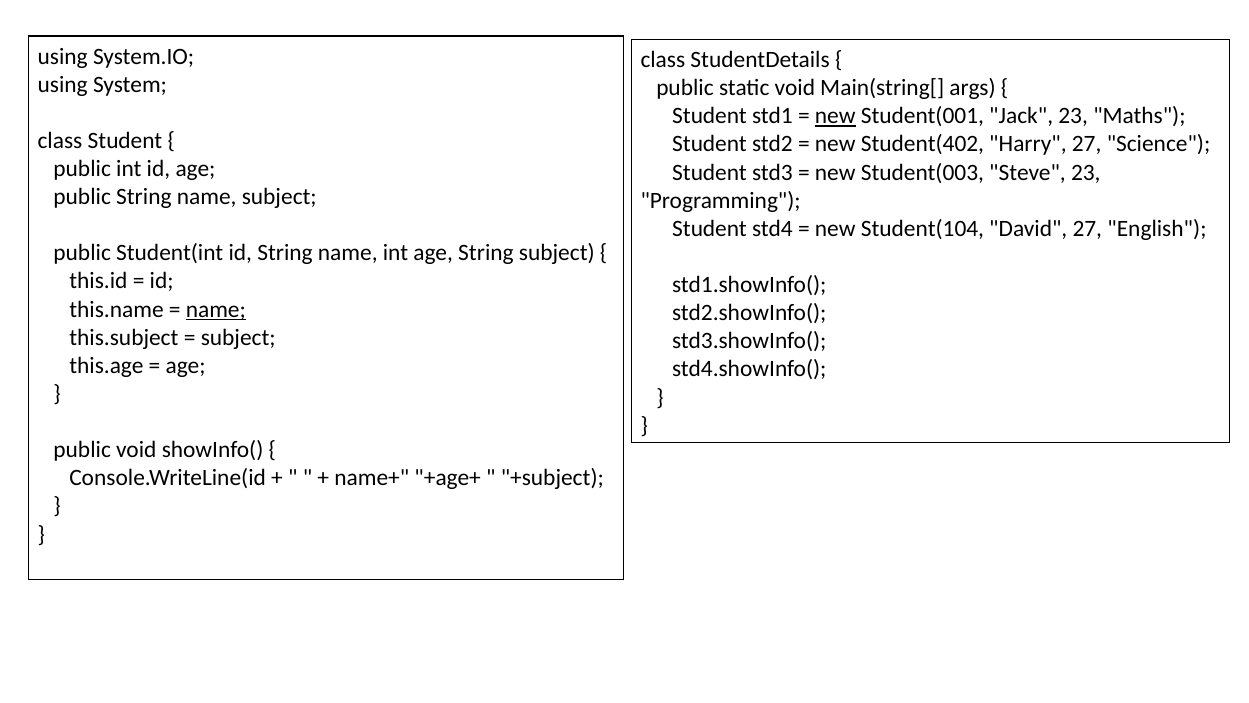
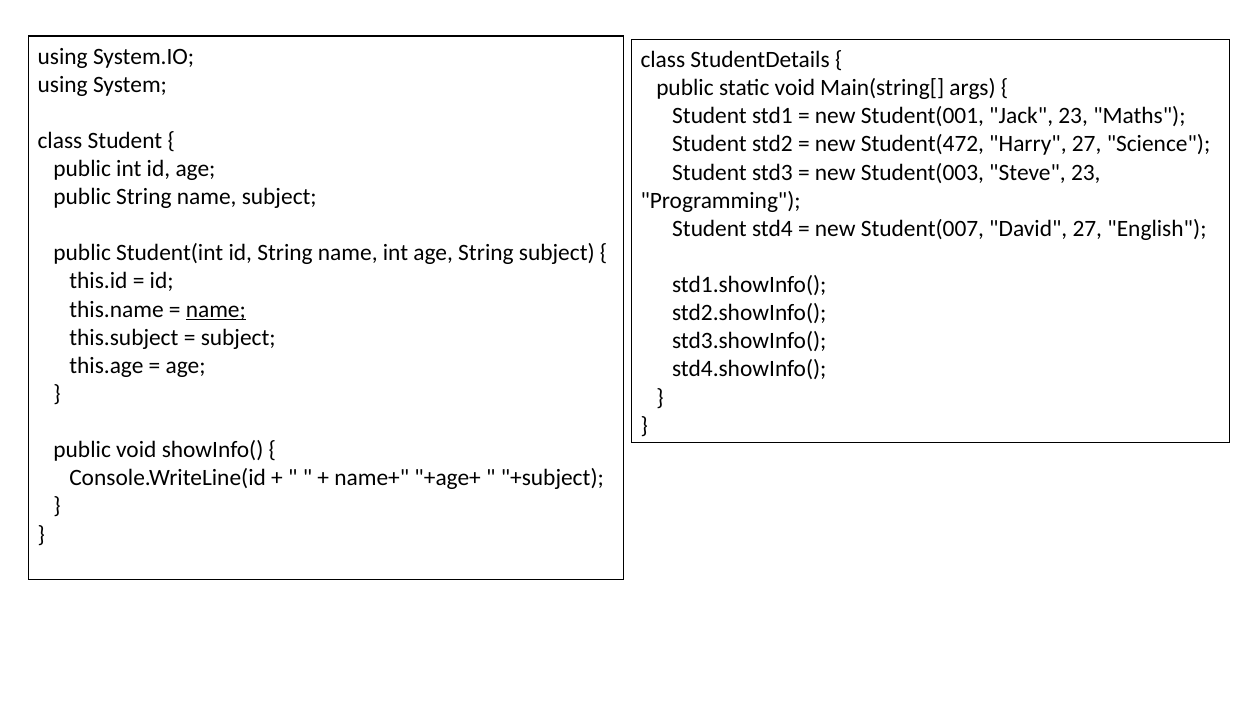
new underline: present -> none (835, 116)
Student(402: Student(402 -> Student(472 (922, 144)
Student(104: Student(104 -> Student(007 (922, 228)
